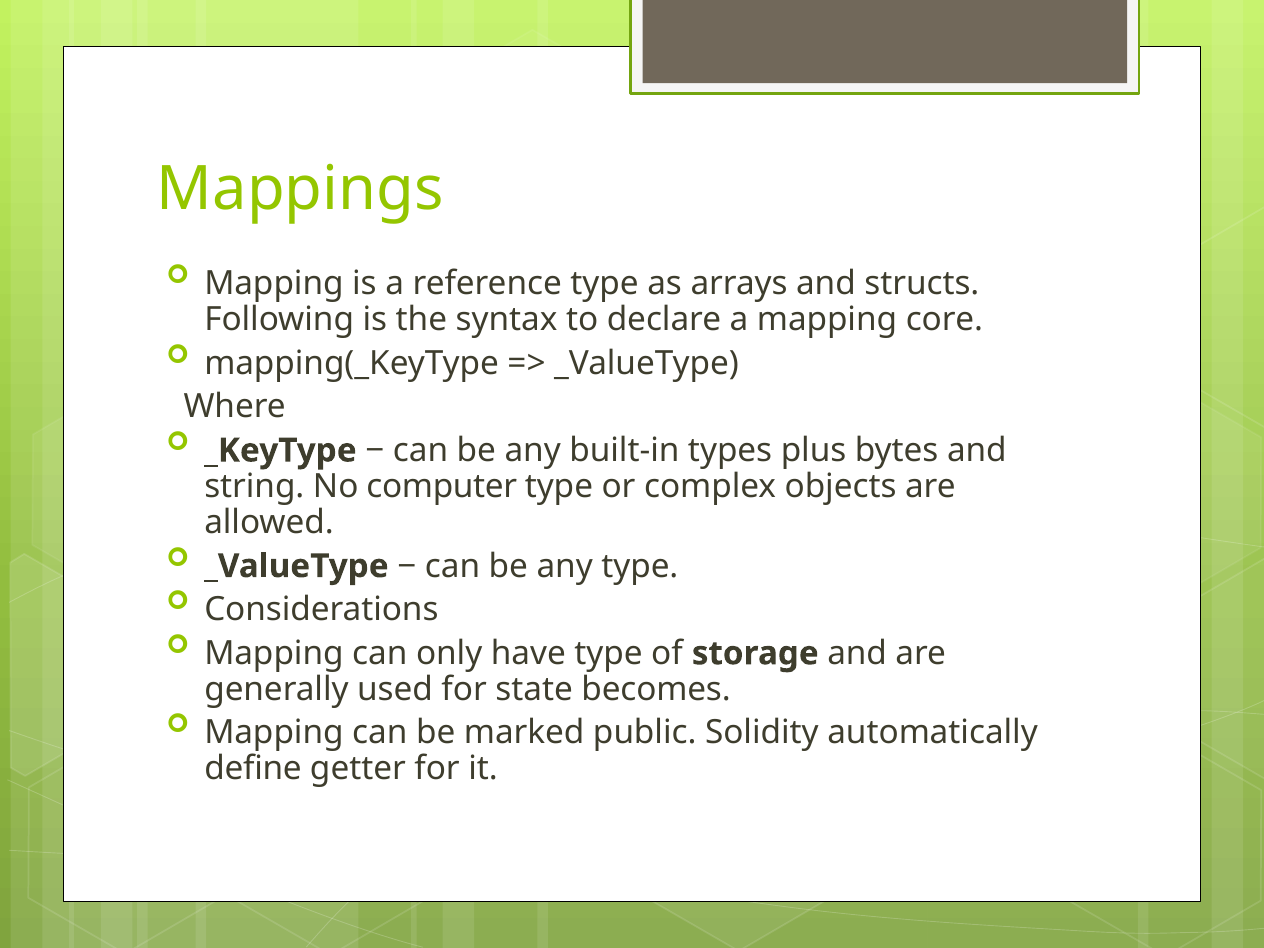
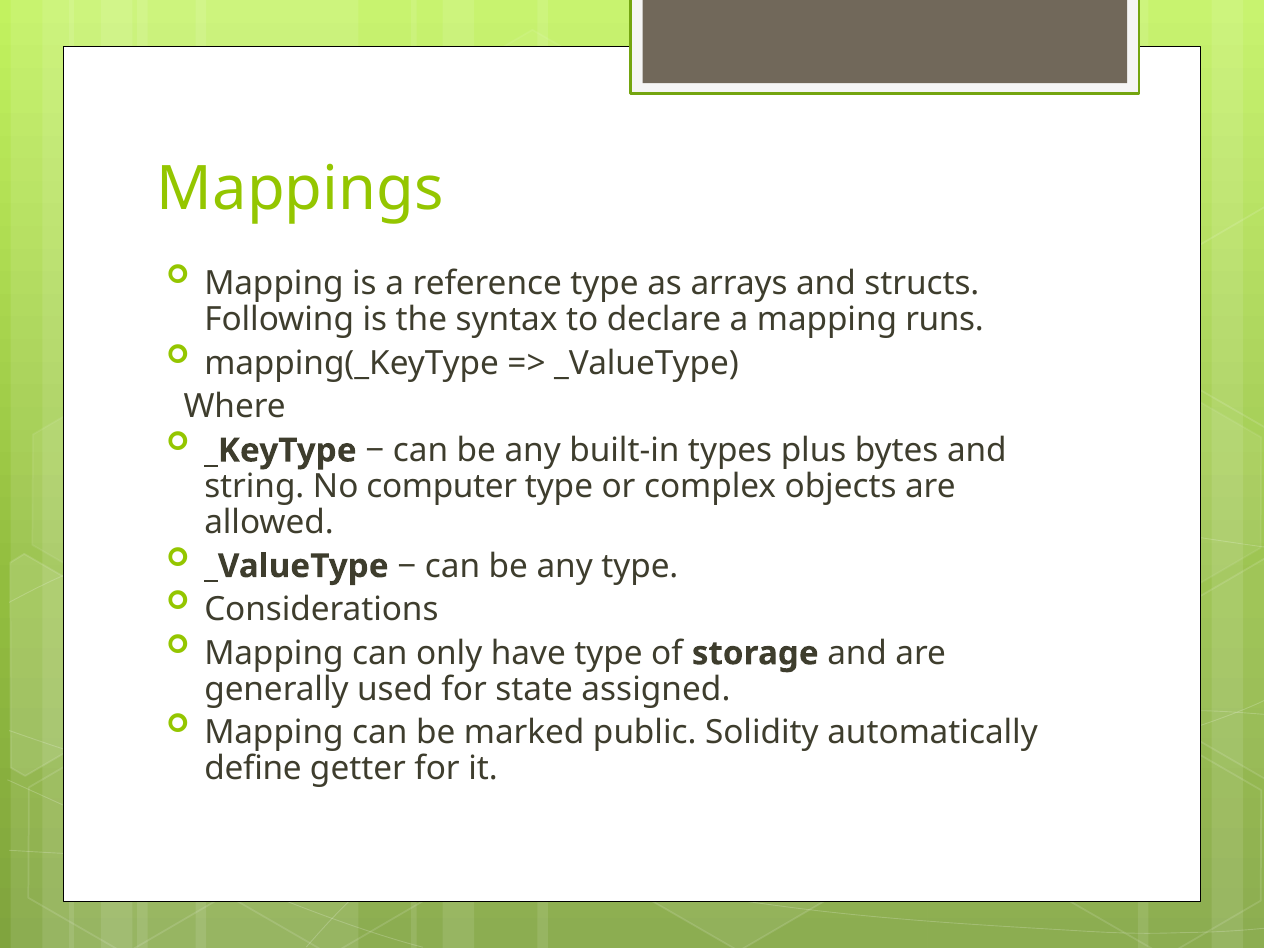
core: core -> runs (945, 320)
becomes: becomes -> assigned (656, 689)
